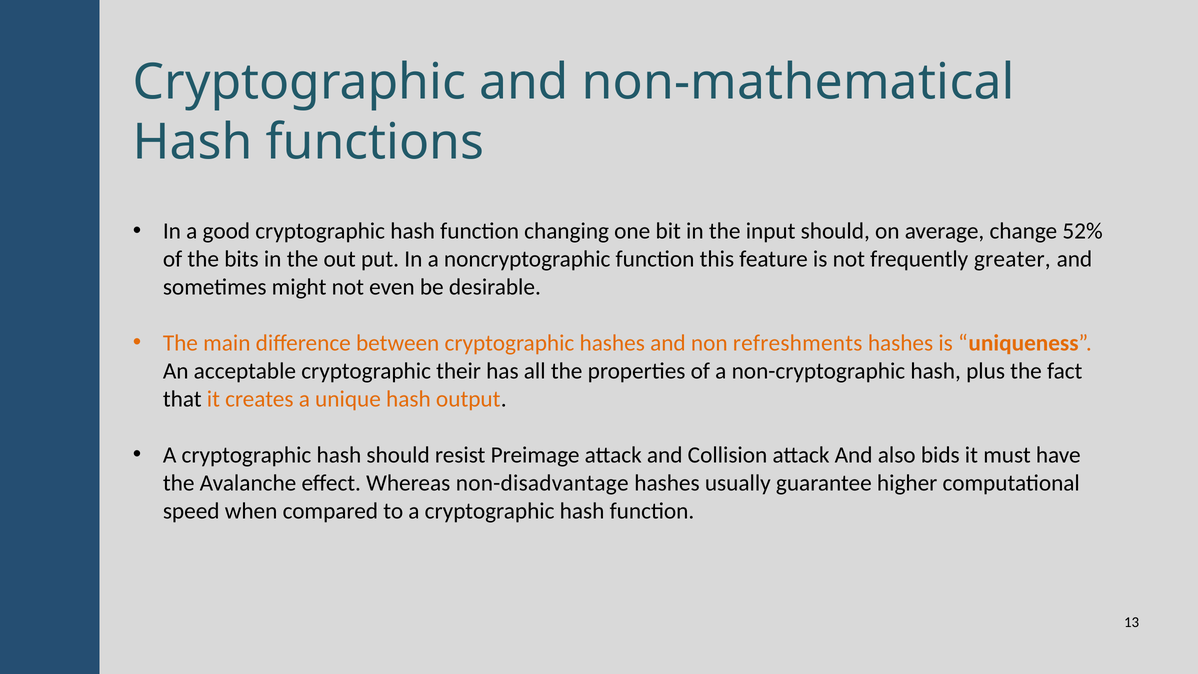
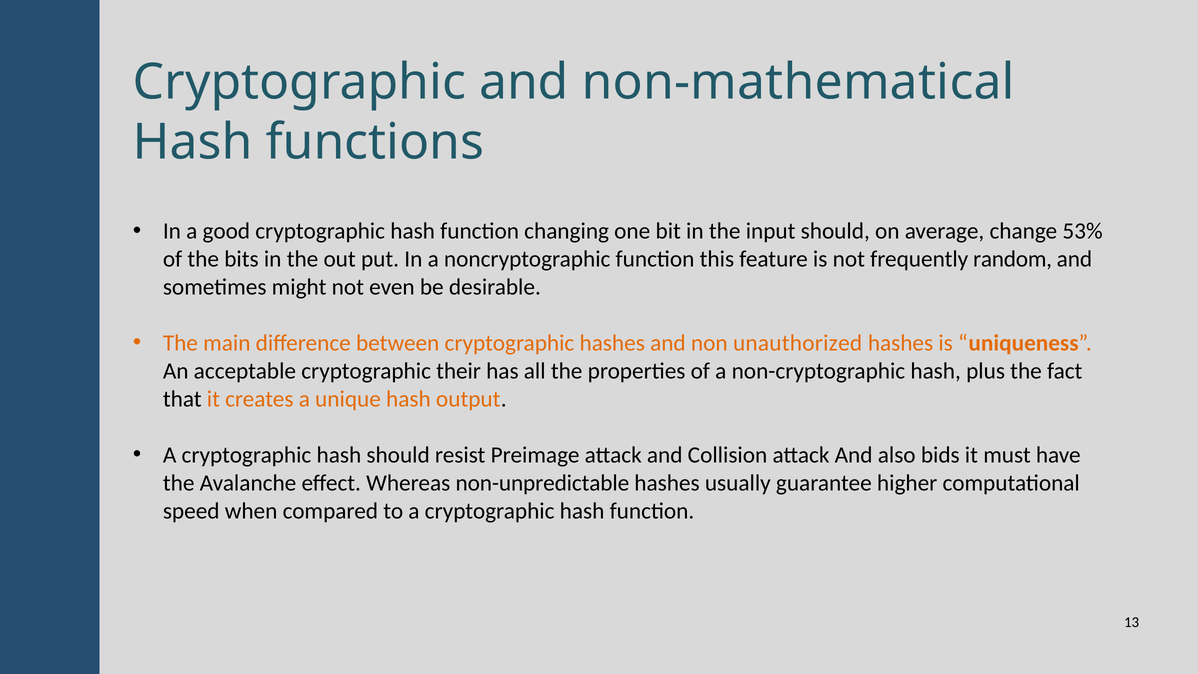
52%: 52% -> 53% (1083, 231)
greater: greater -> random (1013, 259)
refreshments: refreshments -> unauthorized (798, 343)
non-disadvantage: non-disadvantage -> non-unpredictable (542, 483)
